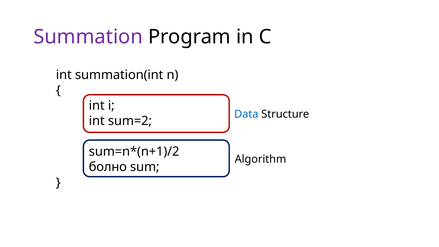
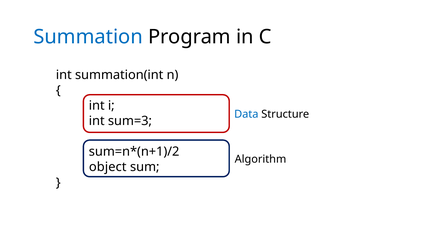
Summation colour: purple -> blue (88, 37)
sum=2: sum=2 -> sum=3 (130, 121)
болно: болно -> object (108, 167)
